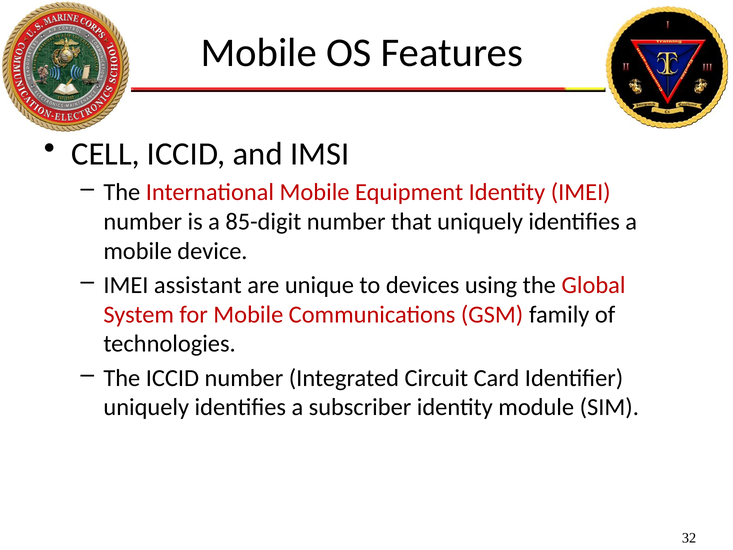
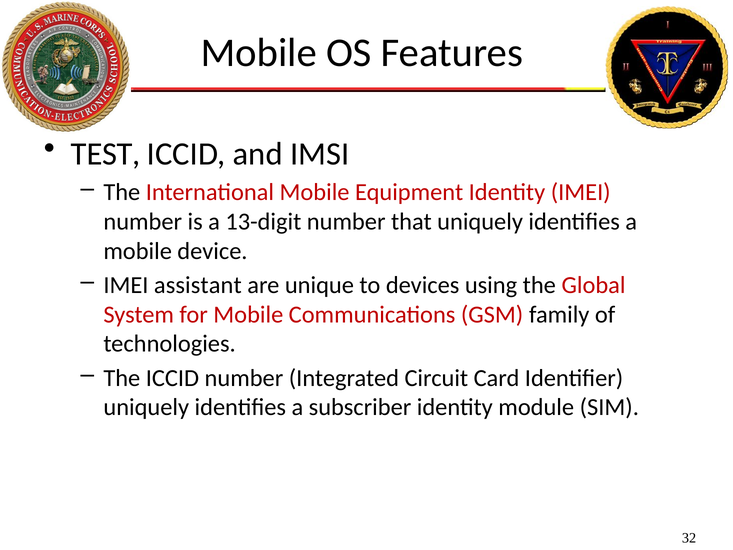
CELL: CELL -> TEST (106, 154)
85-digit: 85-digit -> 13-digit (263, 222)
